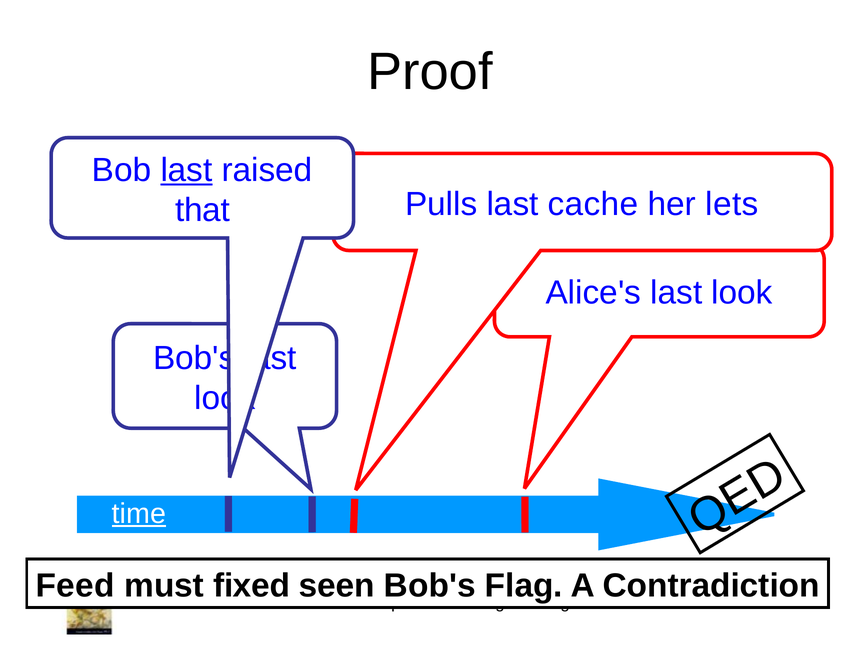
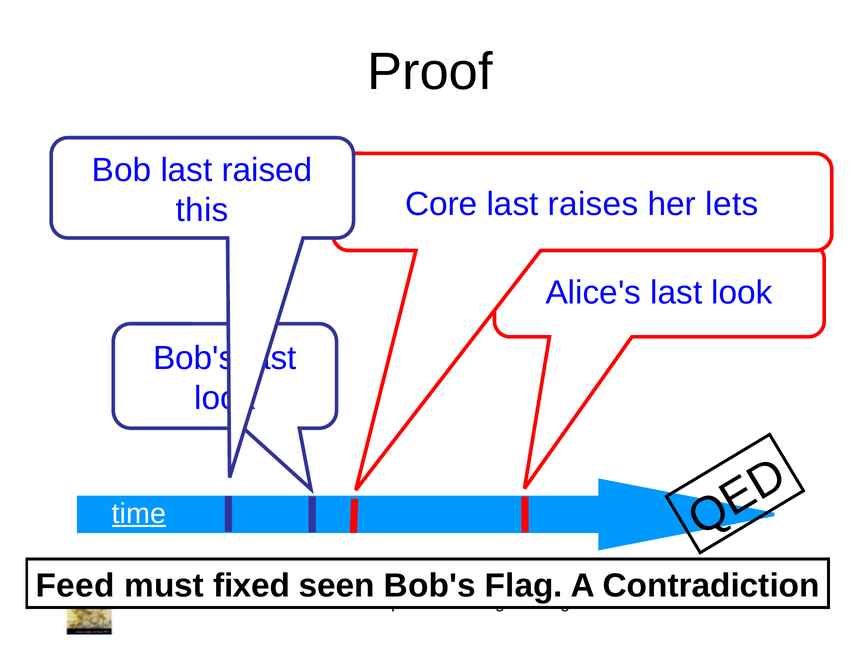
last underline: present -> none (186, 170)
Pulls: Pulls -> Core (441, 204)
cache: cache -> raises (593, 204)
that: that -> this (202, 210)
